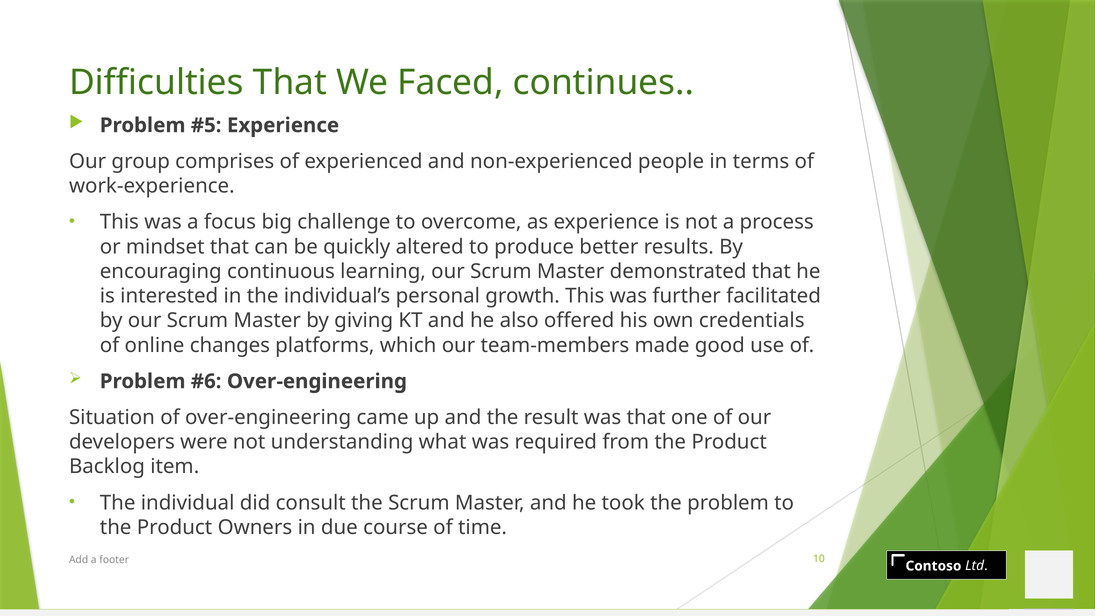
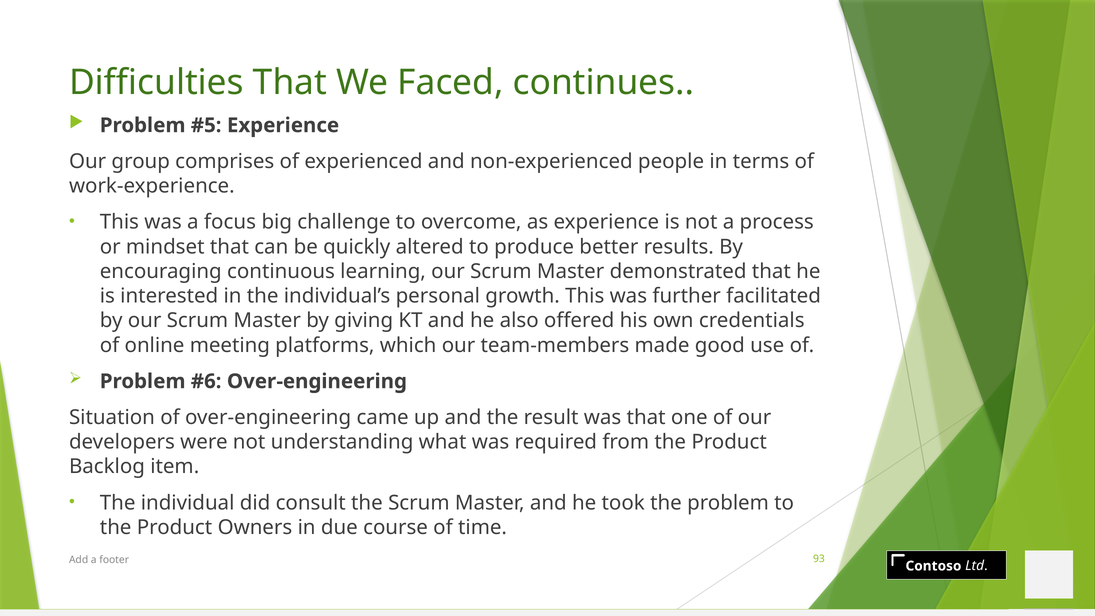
changes: changes -> meeting (230, 345)
10: 10 -> 93 (819, 559)
